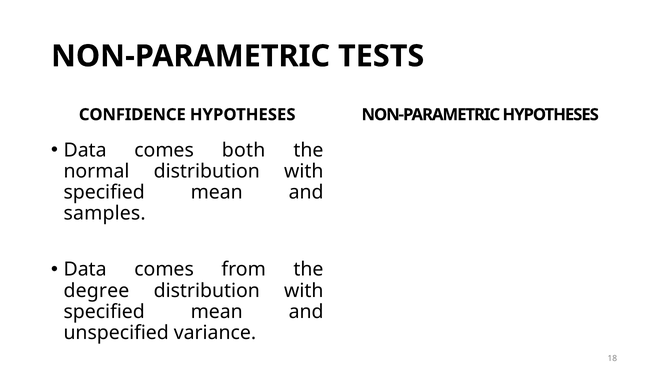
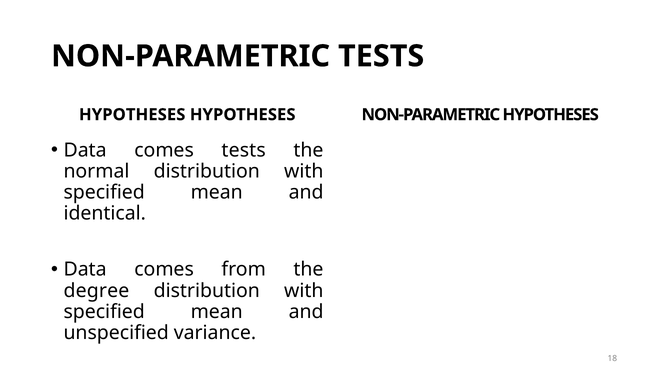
CONFIDENCE: CONFIDENCE -> HYPOTHESES (132, 115)
comes both: both -> tests (244, 150)
samples: samples -> identical (105, 213)
